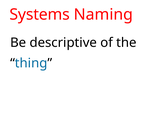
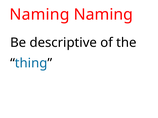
Systems: Systems -> Naming (39, 15)
